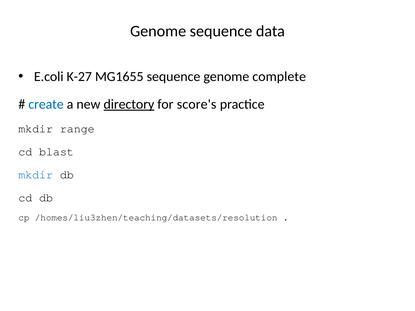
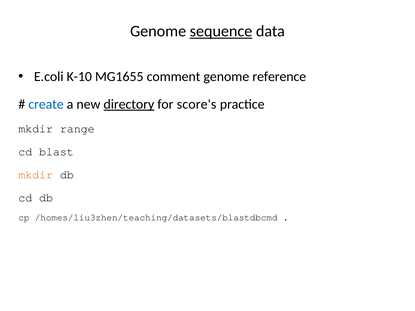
sequence underline: none -> present (221, 31)
K-27: K-27 -> K-10 (79, 77)
MG1655 sequence: sequence -> comment (174, 77)
complete: complete -> reference (279, 77)
mkdir colour: blue -> orange (36, 175)
/homes/liu3zhen/teaching/datasets/resolution: /homes/liu3zhen/teaching/datasets/resolution -> /homes/liu3zhen/teaching/datasets/blastdbcmd (156, 218)
